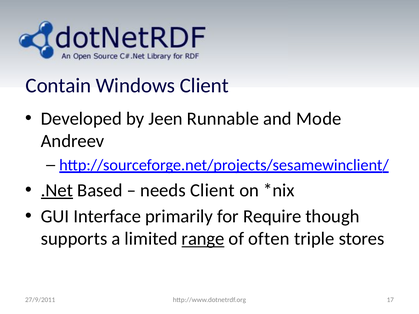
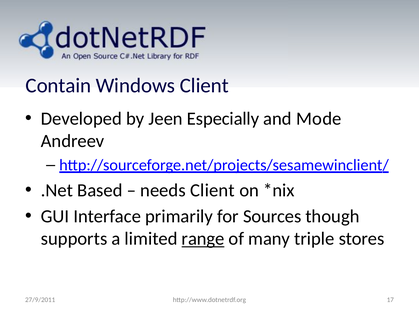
Runnable: Runnable -> Especially (223, 119)
.Net underline: present -> none (57, 191)
Require: Require -> Sources (272, 217)
often: often -> many (269, 239)
